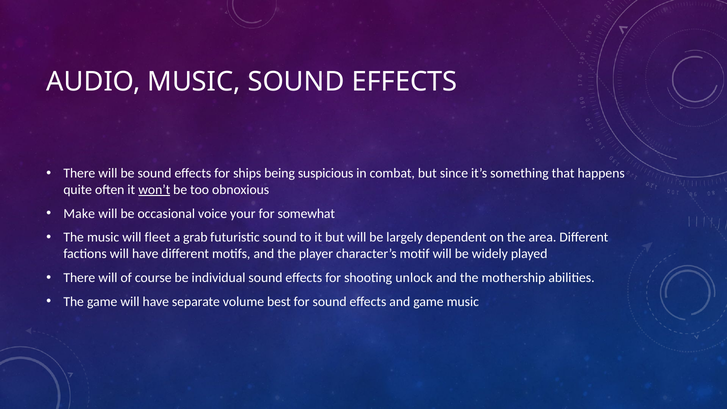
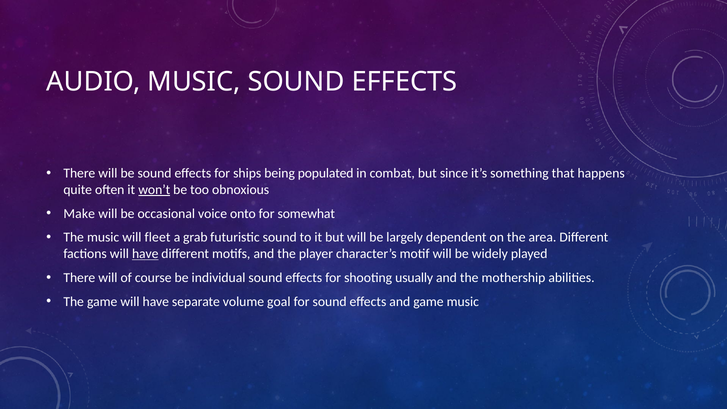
suspicious: suspicious -> populated (326, 173)
your: your -> onto (243, 214)
have underline: none -> present (145, 254)
unlock: unlock -> usually (414, 278)
best: best -> goal (279, 302)
